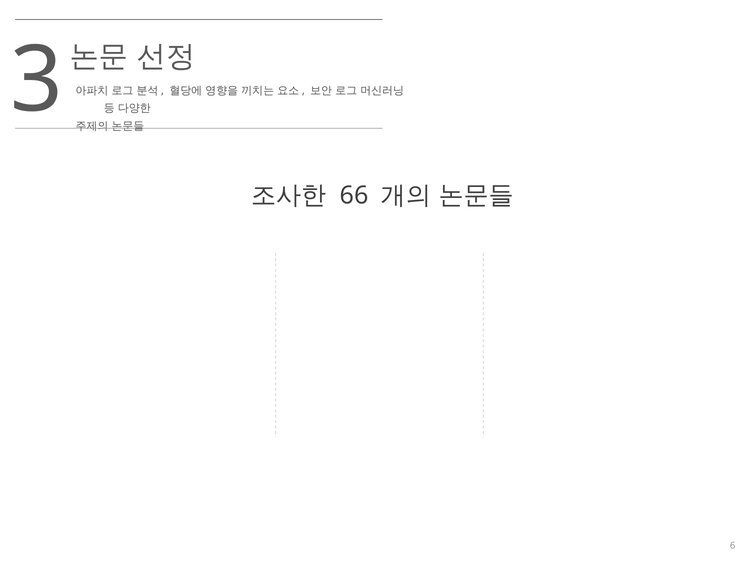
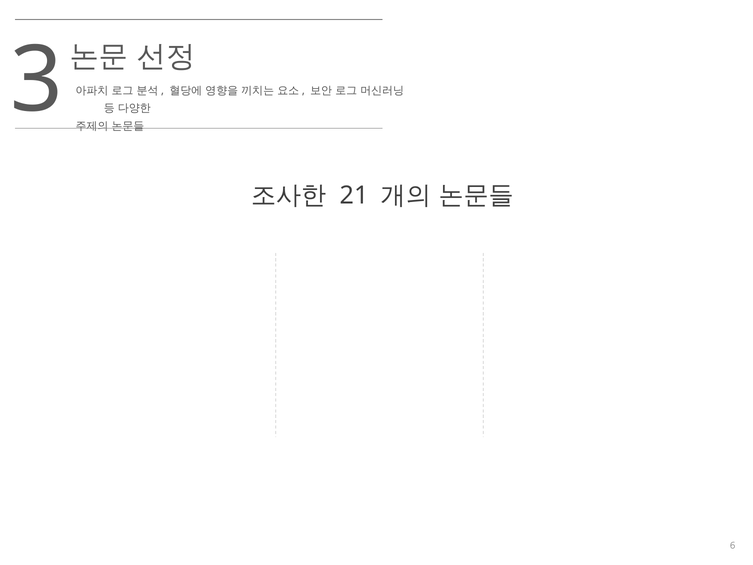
66: 66 -> 21 (354, 195)
